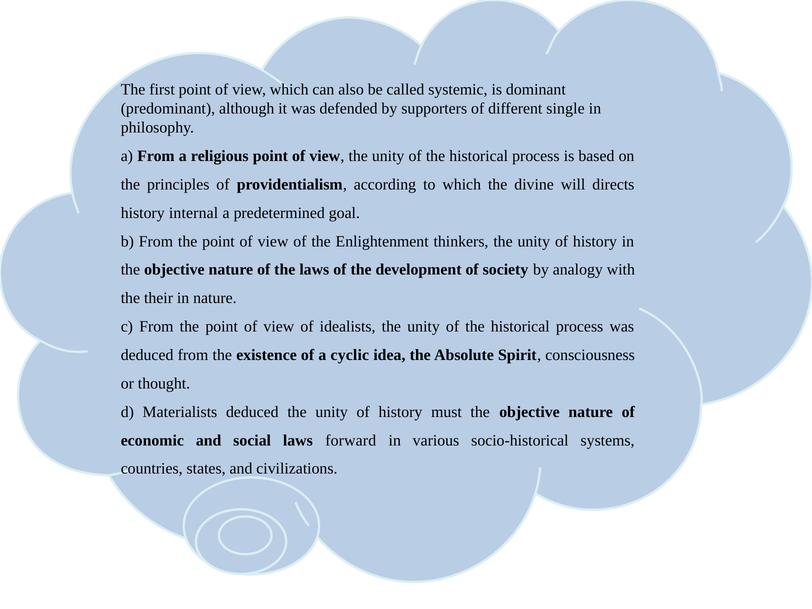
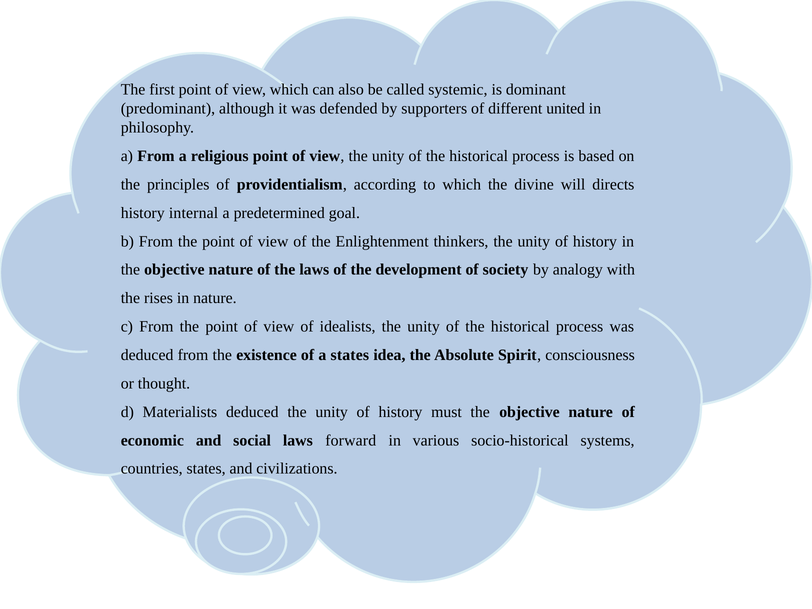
single: single -> united (566, 109)
their: their -> rises (159, 298)
a cyclic: cyclic -> states (350, 355)
